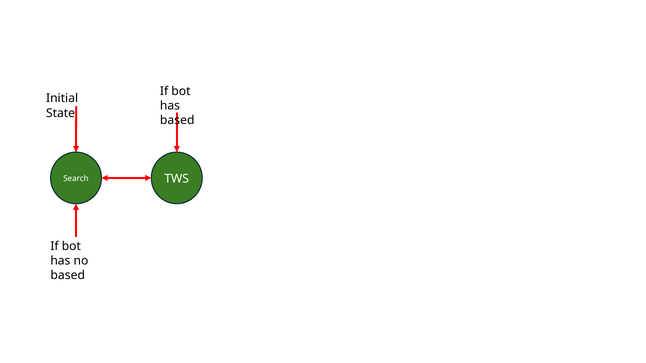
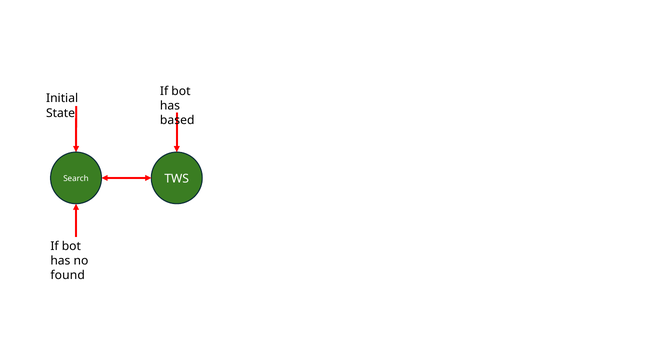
based: based -> found (68, 276)
